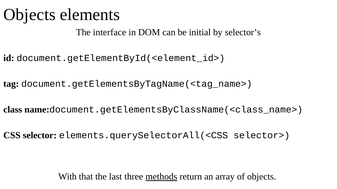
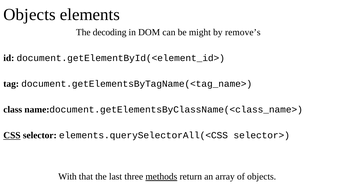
interface: interface -> decoding (110, 32)
initial: initial -> might (200, 32)
selector’s: selector’s -> remove’s (243, 32)
CSS underline: none -> present (12, 136)
